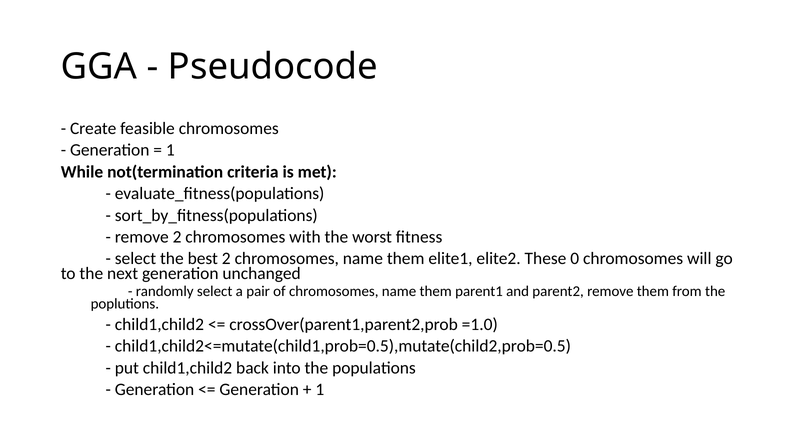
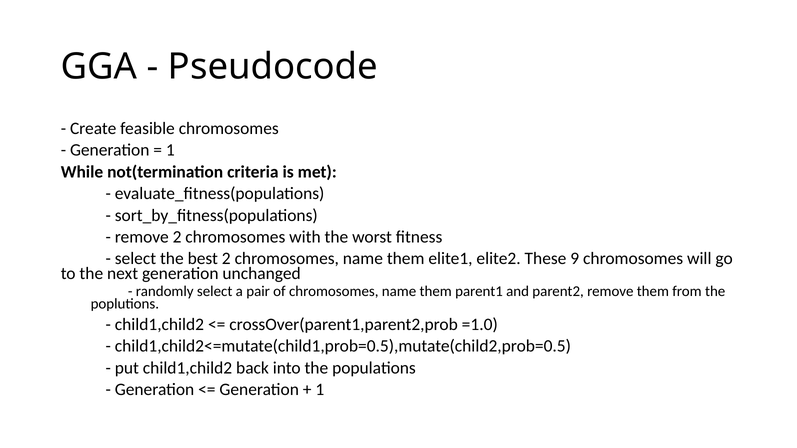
0: 0 -> 9 (575, 259)
